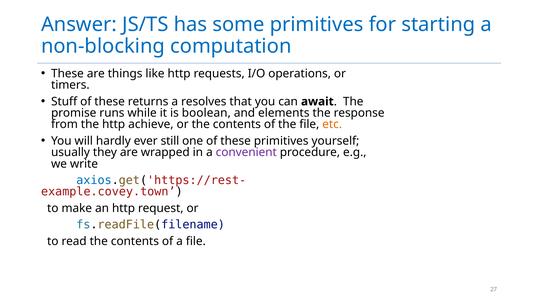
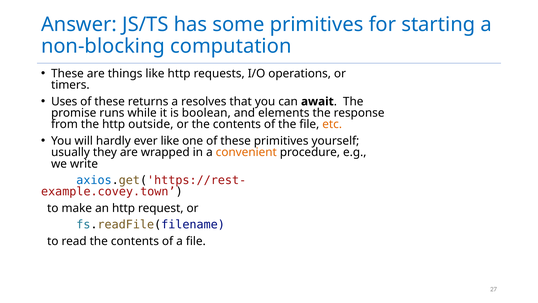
Stuff: Stuff -> Uses (64, 101)
achieve: achieve -> outside (151, 124)
ever still: still -> like (170, 141)
convenient colour: purple -> orange (246, 152)
